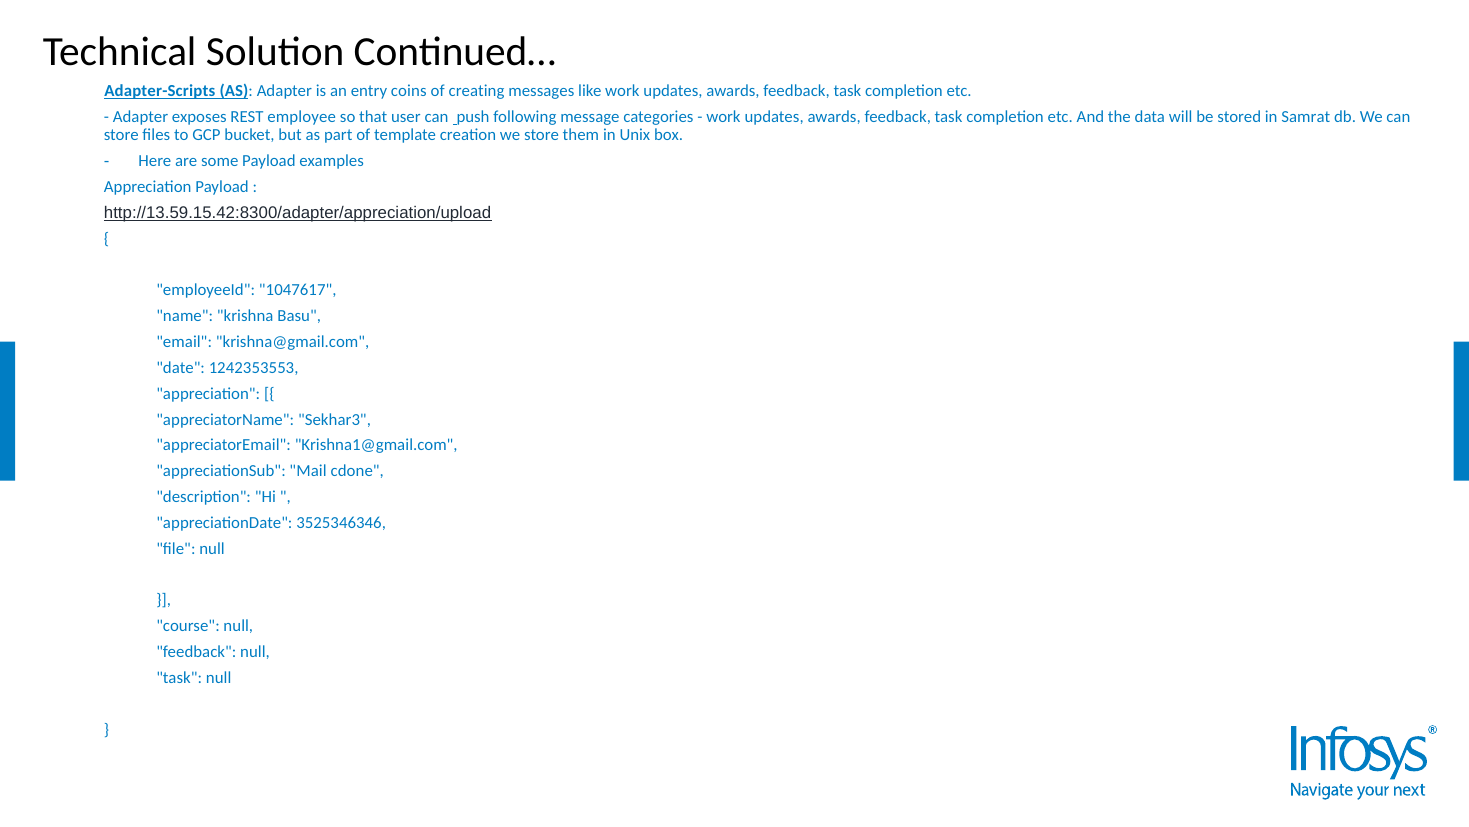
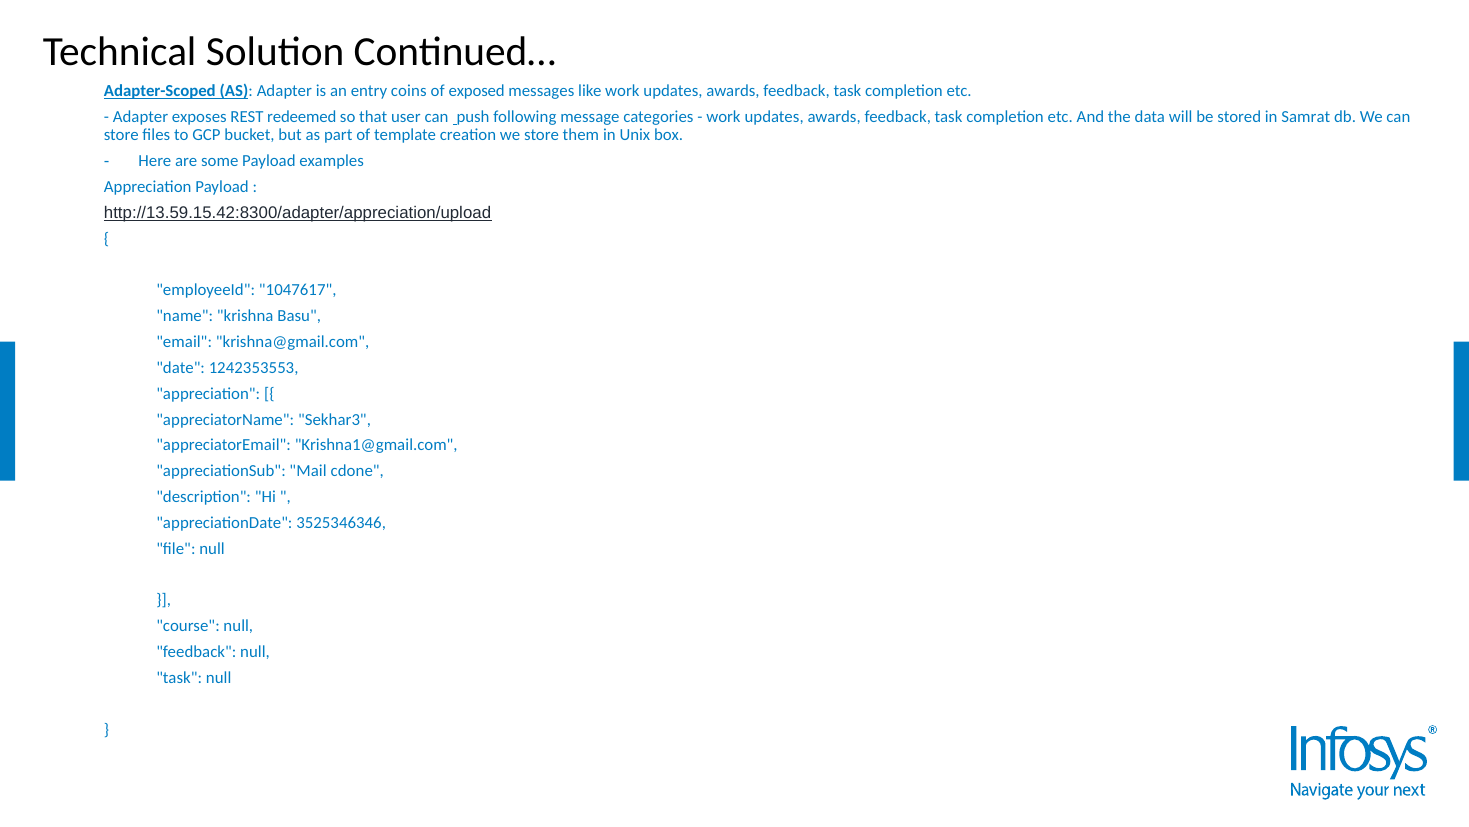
Adapter-Scripts: Adapter-Scripts -> Adapter-Scoped (160, 91)
creating: creating -> exposed (477, 91)
employee: employee -> redeemed (302, 117)
